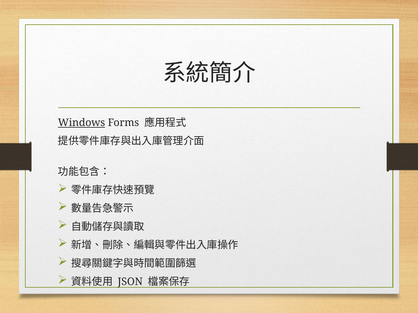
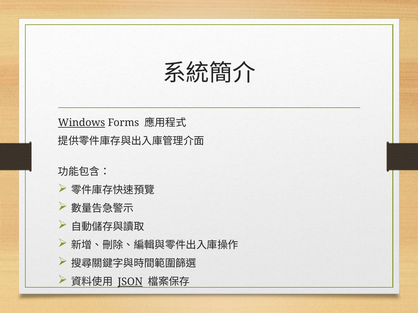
JSON underline: none -> present (130, 282)
